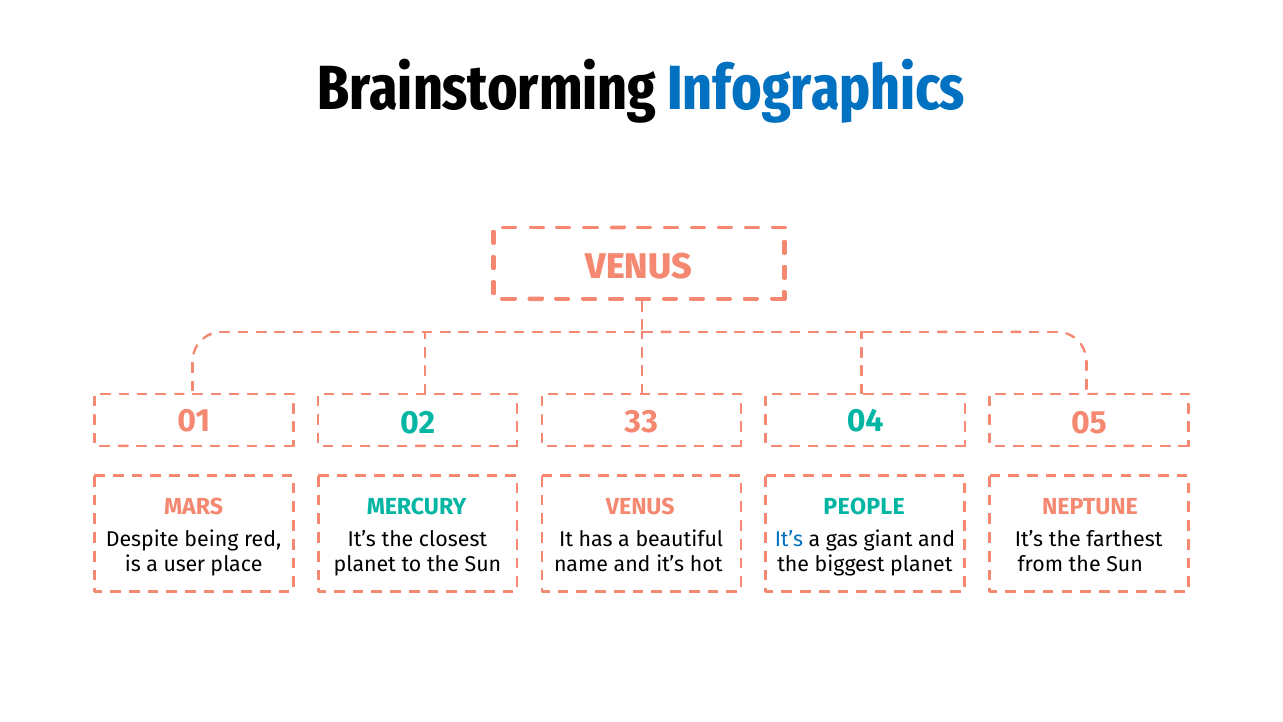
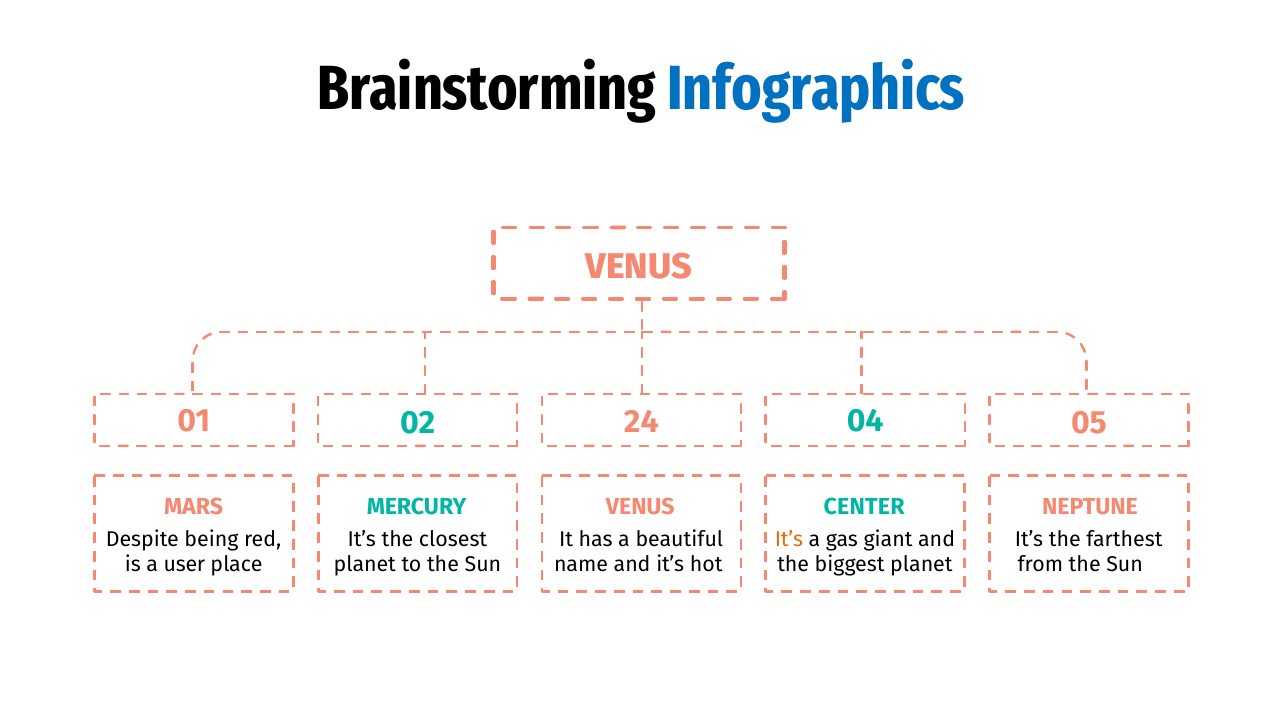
33: 33 -> 24 (641, 422)
PEOPLE: PEOPLE -> CENTER (864, 506)
It’s colour: blue -> orange (789, 539)
